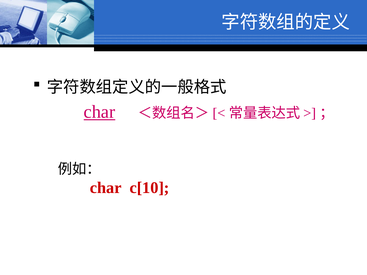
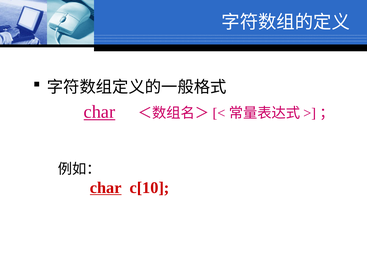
char underline: none -> present (106, 188)
